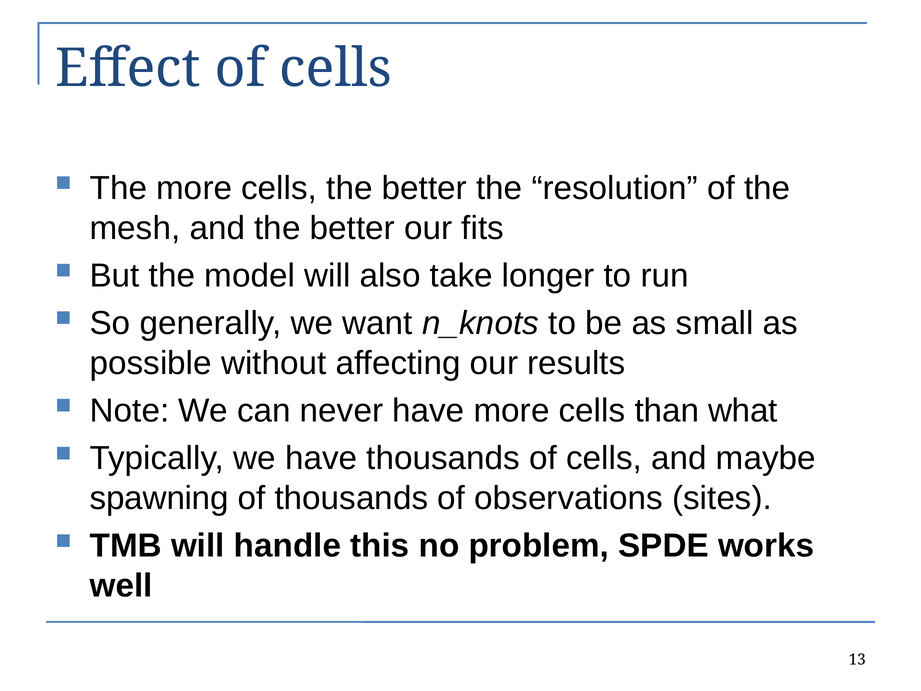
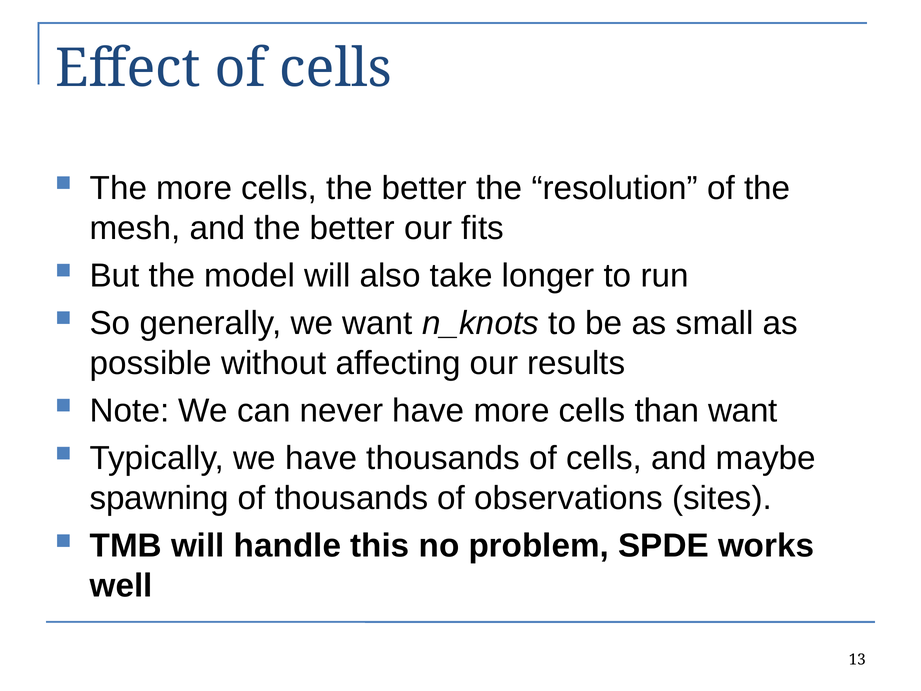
than what: what -> want (743, 411)
